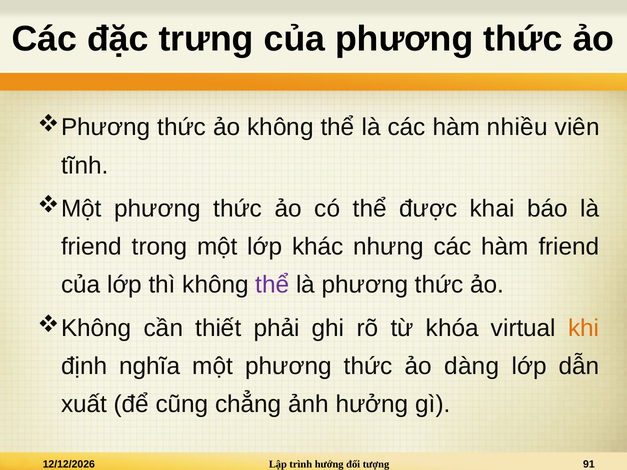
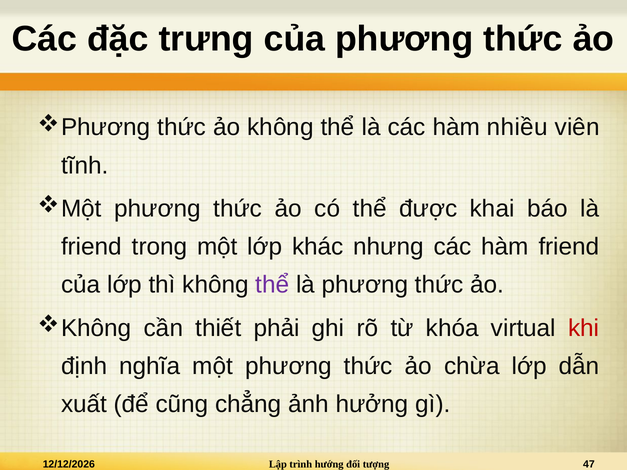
khi colour: orange -> red (584, 328)
dàng: dàng -> chừa (472, 366)
91: 91 -> 47 (589, 465)
